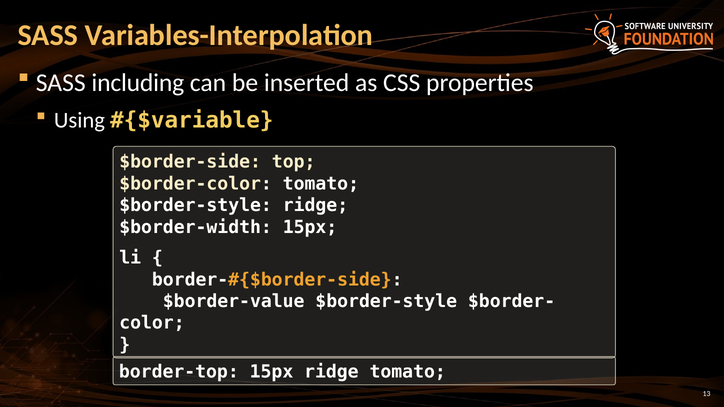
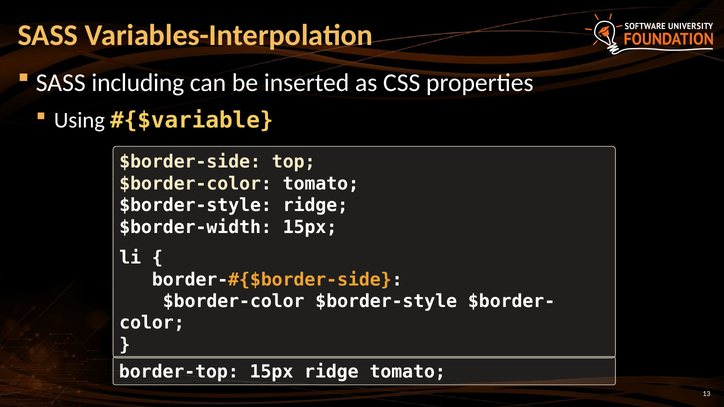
$border-value: $border-value -> $border-color (234, 302)
